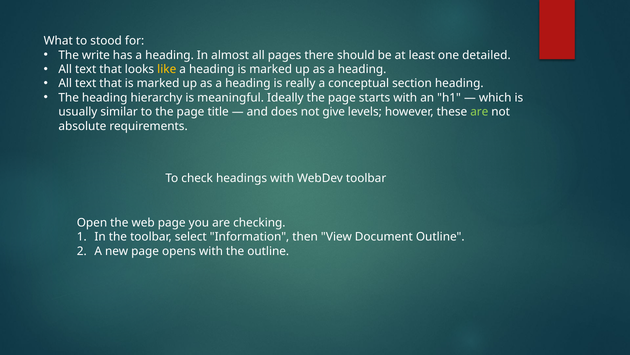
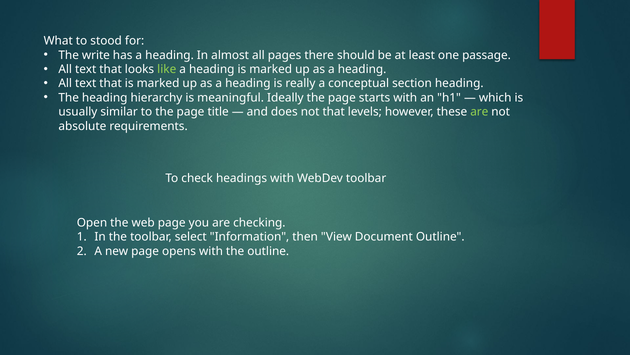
detailed: detailed -> passage (486, 55)
like colour: yellow -> light green (167, 69)
not give: give -> that (334, 112)
